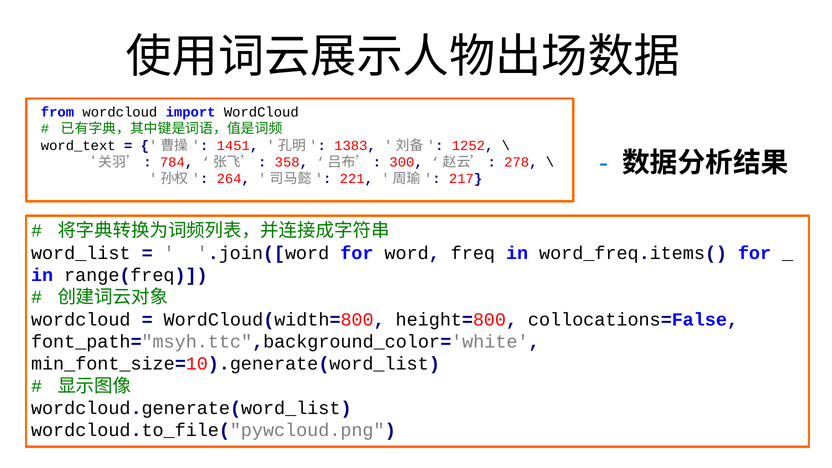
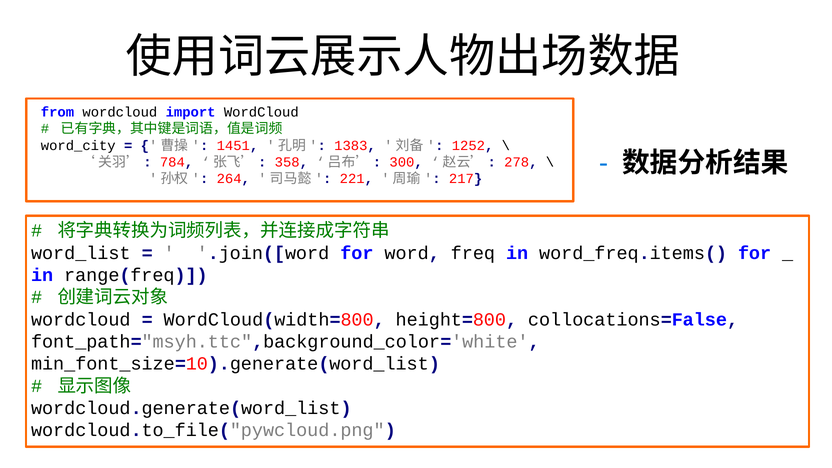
word_text: word_text -> word_city (78, 146)
